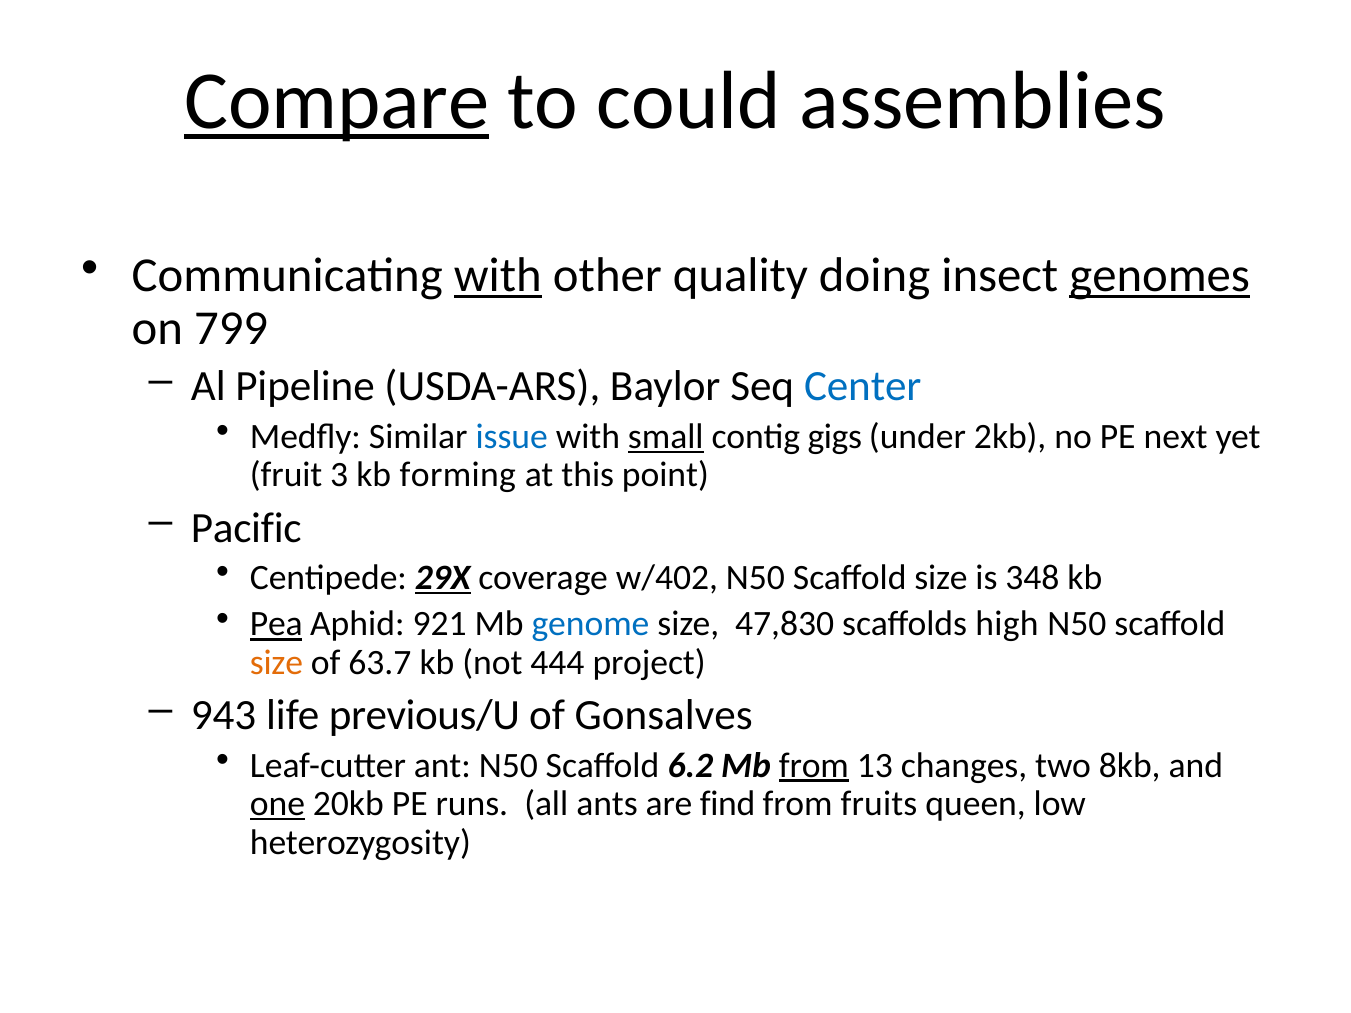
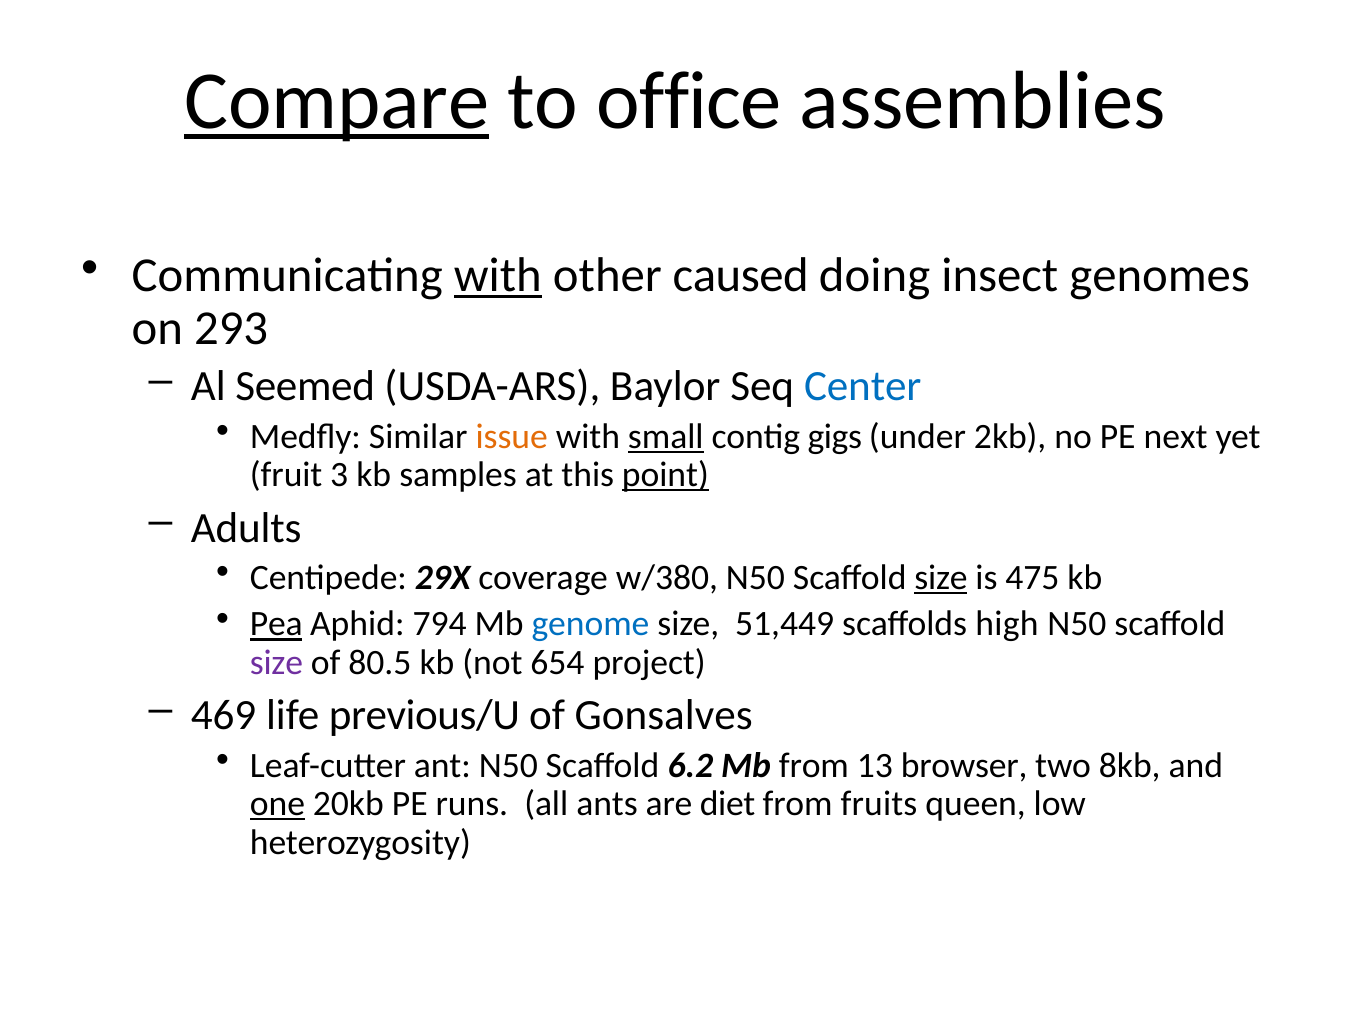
could: could -> office (689, 101)
quality: quality -> caused (741, 276)
genomes underline: present -> none (1160, 276)
799: 799 -> 293 (231, 329)
Pipeline: Pipeline -> Seemed (305, 387)
issue colour: blue -> orange (512, 437)
forming: forming -> samples (458, 475)
point underline: none -> present (665, 475)
Pacific: Pacific -> Adults (246, 528)
29X underline: present -> none (443, 578)
w/402: w/402 -> w/380 (667, 578)
size underline: none -> present (941, 578)
348: 348 -> 475 (1032, 578)
921: 921 -> 794 (440, 624)
47,830: 47,830 -> 51,449 (785, 624)
size colour: orange -> purple (276, 663)
63.7: 63.7 -> 80.5 (380, 663)
444: 444 -> 654 (557, 663)
943: 943 -> 469 (224, 716)
from underline: present -> none (814, 765)
changes: changes -> browser (964, 765)
find: find -> diet (728, 804)
